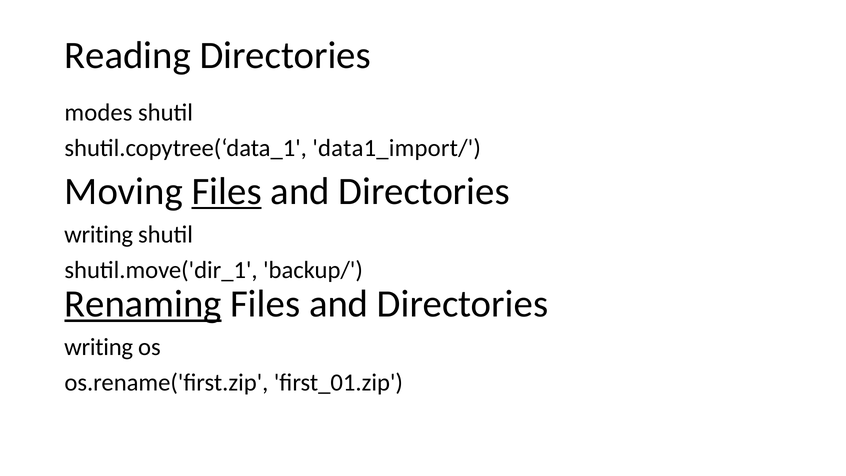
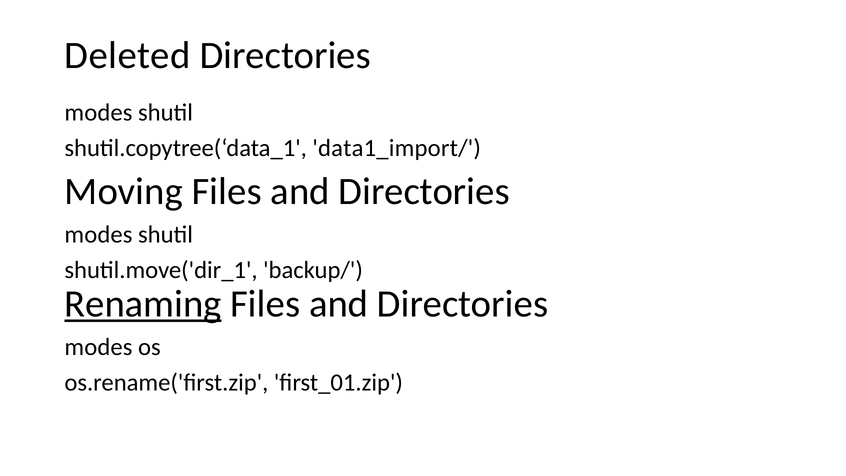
Reading: Reading -> Deleted (127, 56)
Files underline: present -> none (227, 191)
writing: writing -> modes (98, 234)
writing: writing -> modes (98, 347)
